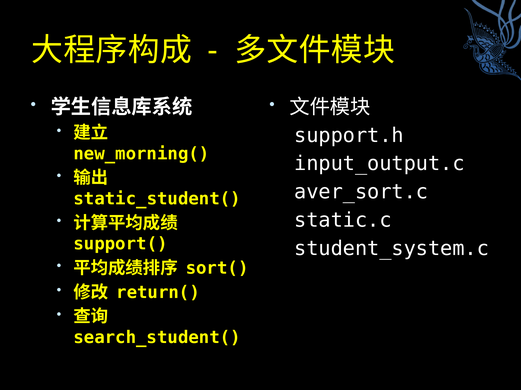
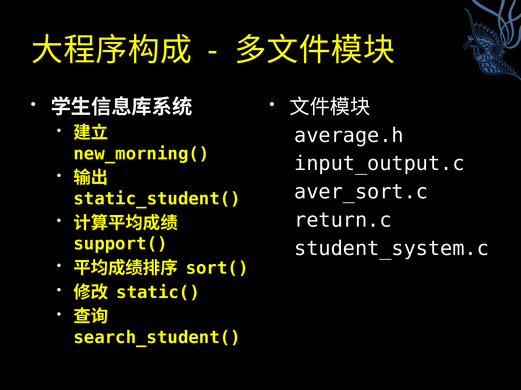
support.h: support.h -> average.h (349, 136)
static.c: static.c -> return.c (343, 221)
return(: return( -> static( (158, 293)
